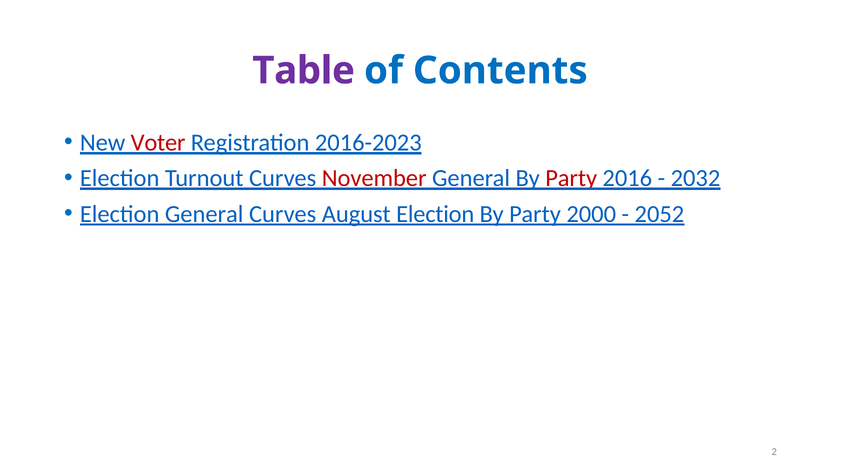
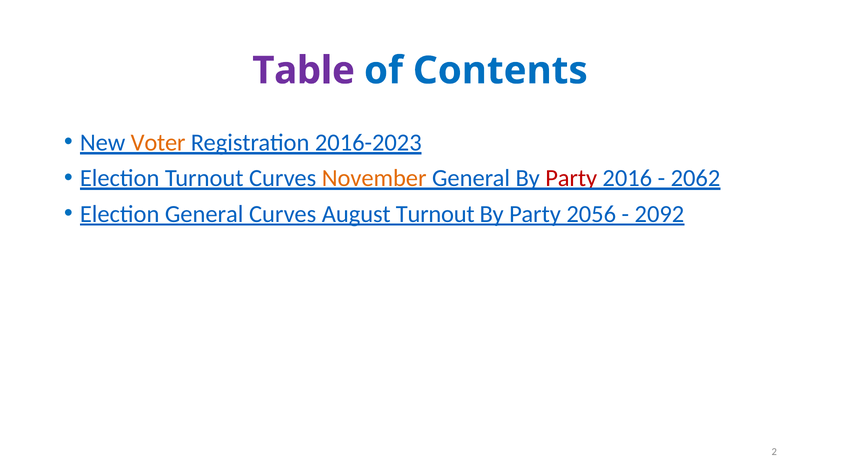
Voter colour: red -> orange (158, 143)
November colour: red -> orange (374, 178)
2032: 2032 -> 2062 (695, 178)
August Election: Election -> Turnout (435, 214)
2000: 2000 -> 2056 (591, 214)
2052: 2052 -> 2092 (659, 214)
